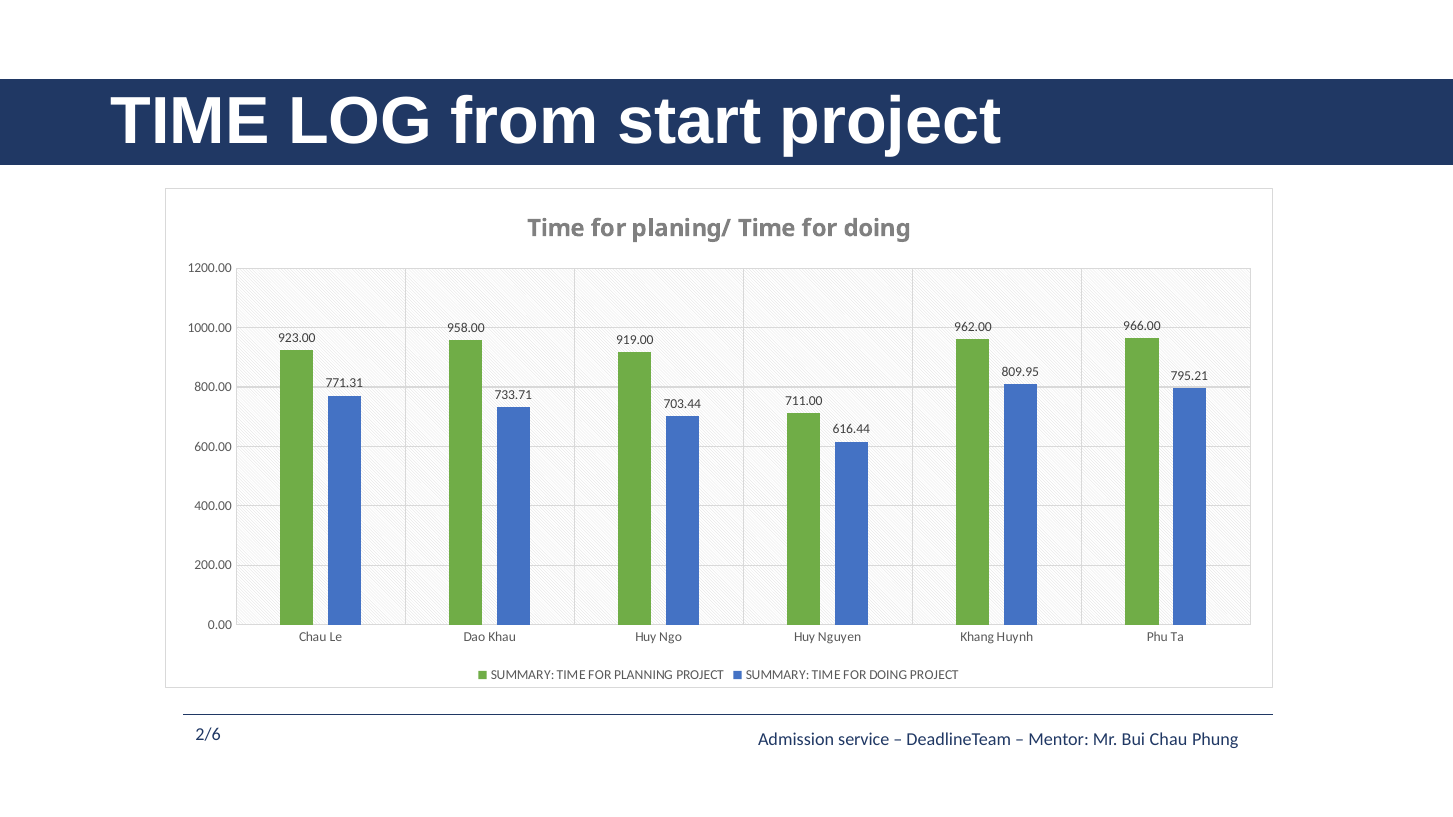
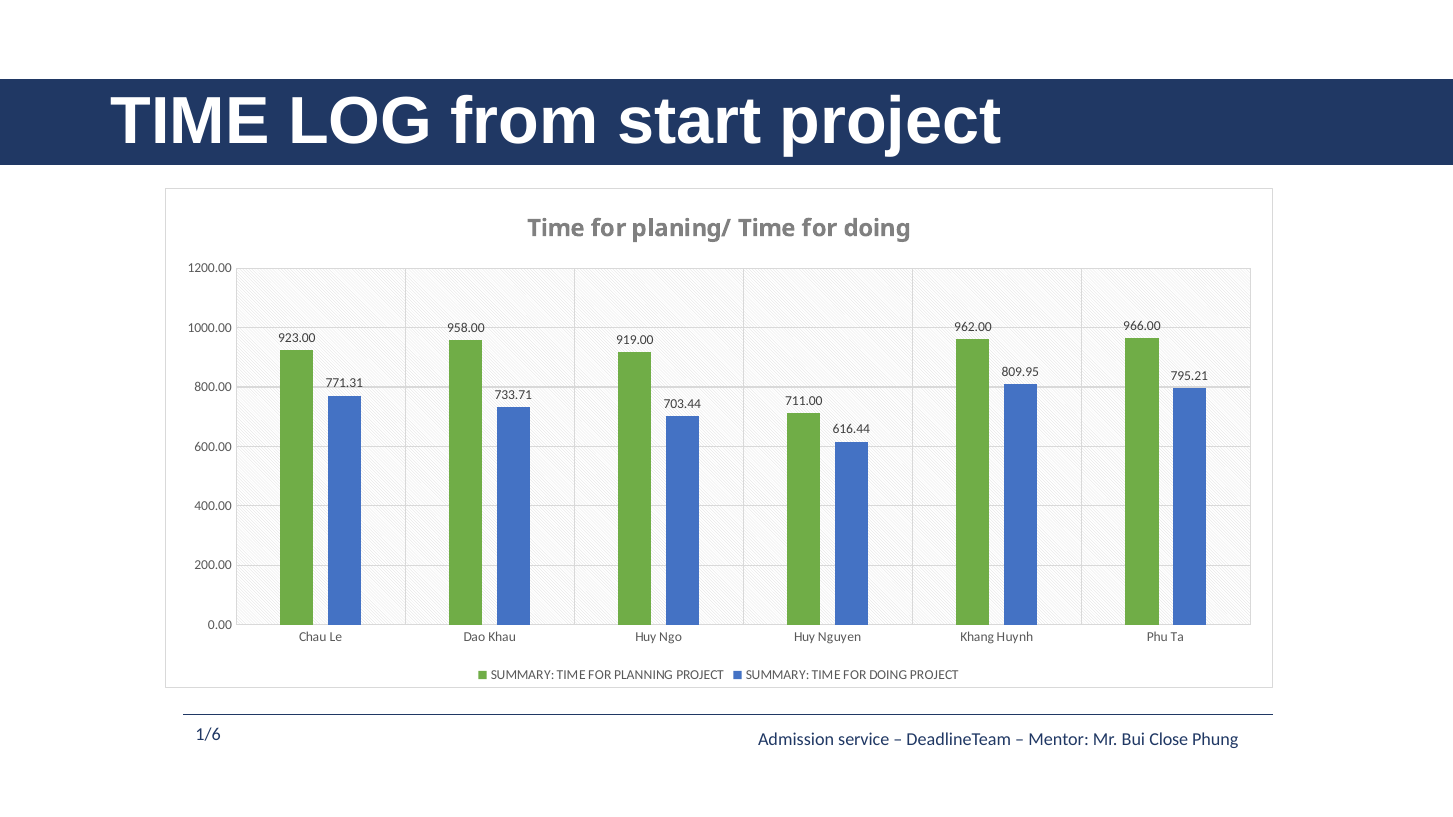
2/6: 2/6 -> 1/6 (208, 735)
Bui Chau: Chau -> Close (1169, 740)
